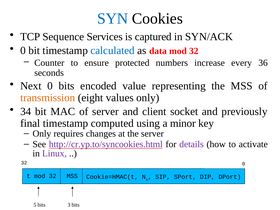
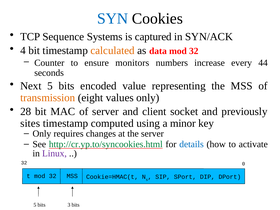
Services: Services -> Systems (105, 37)
0: 0 -> 4 (23, 50)
calculated colour: blue -> orange (113, 50)
protected: protected -> monitors (132, 63)
36: 36 -> 44 (263, 63)
Next 0: 0 -> 5 (50, 86)
34: 34 -> 28 (26, 111)
final: final -> sites (30, 123)
http://cr.yp.to/syncookies.html colour: purple -> green (106, 144)
details colour: purple -> blue (192, 144)
